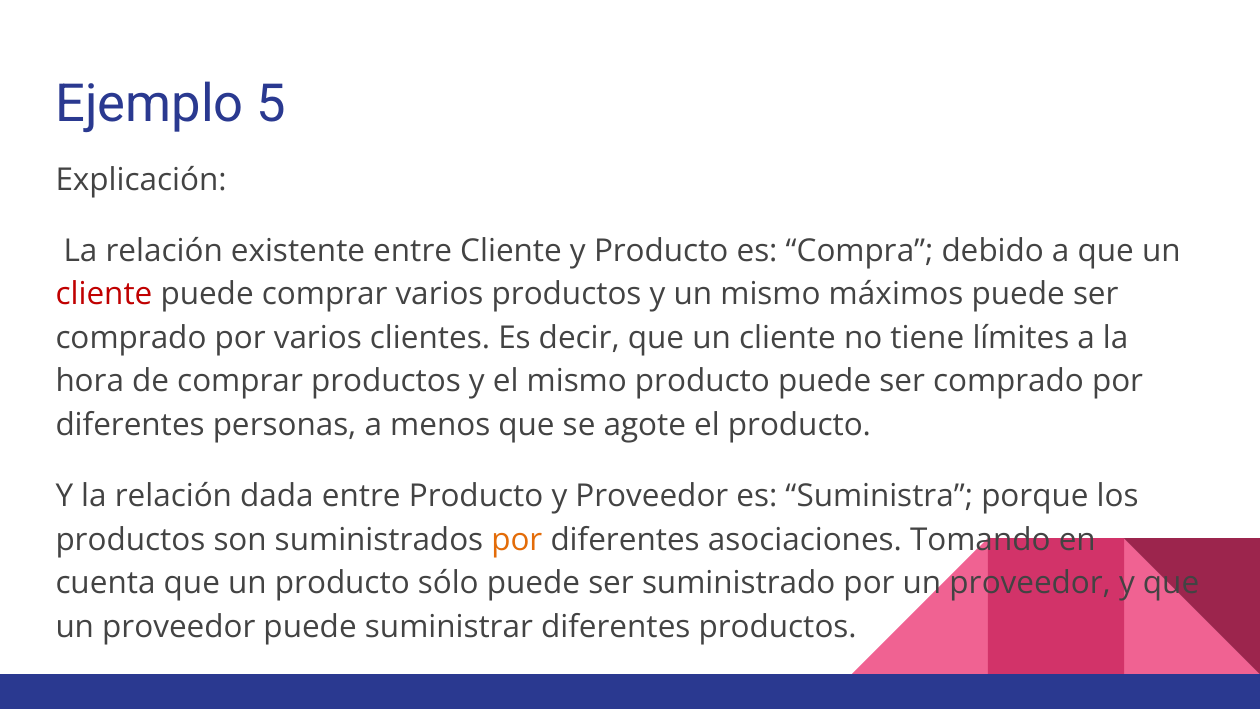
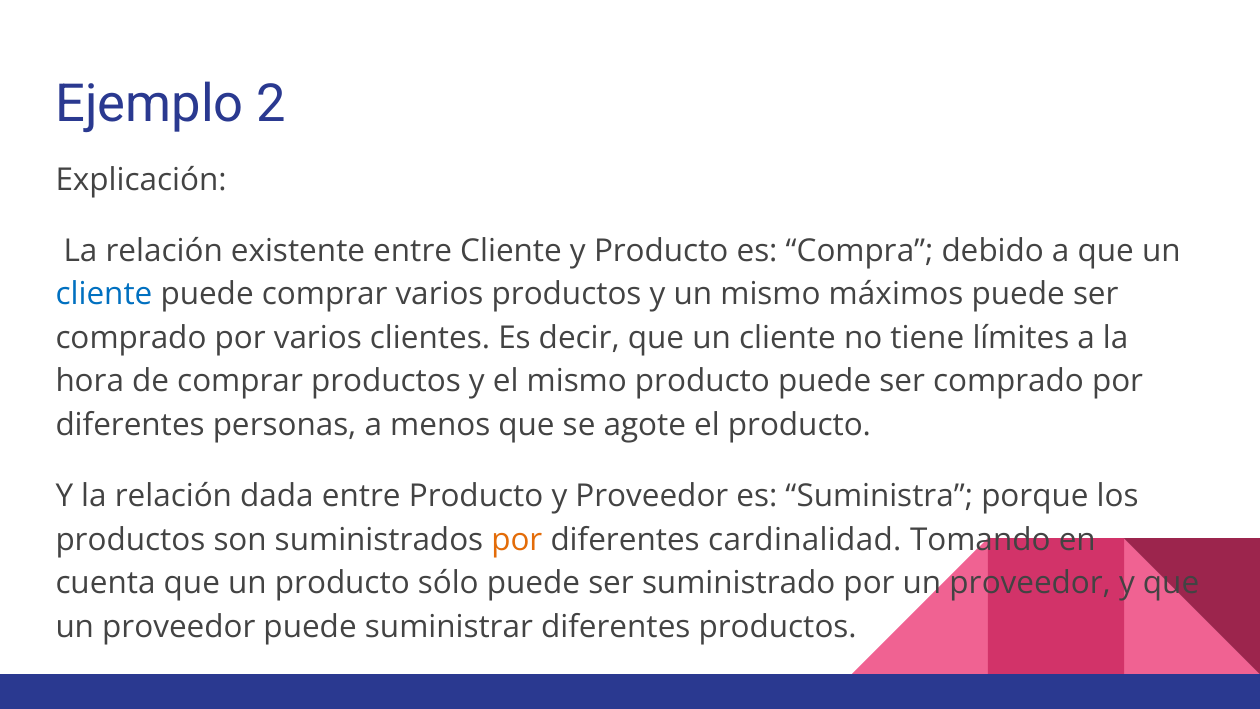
5: 5 -> 2 (271, 104)
cliente colour: red -> blue (104, 294)
asociaciones: asociaciones -> cardinalidad (805, 540)
